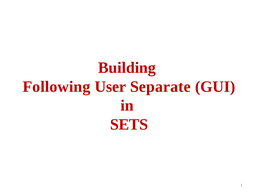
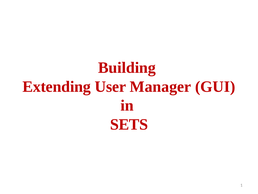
Following: Following -> Extending (57, 86)
Separate: Separate -> Manager (160, 86)
